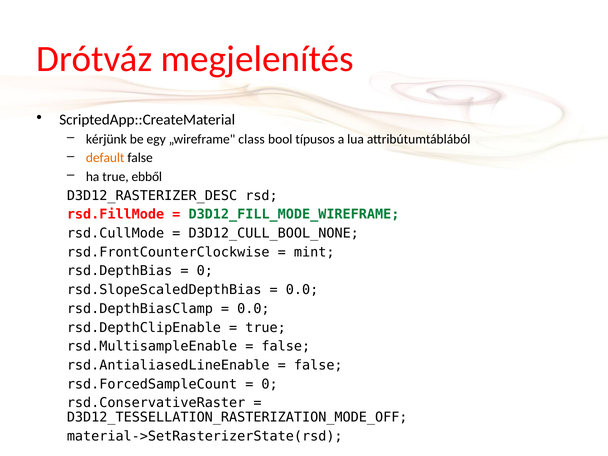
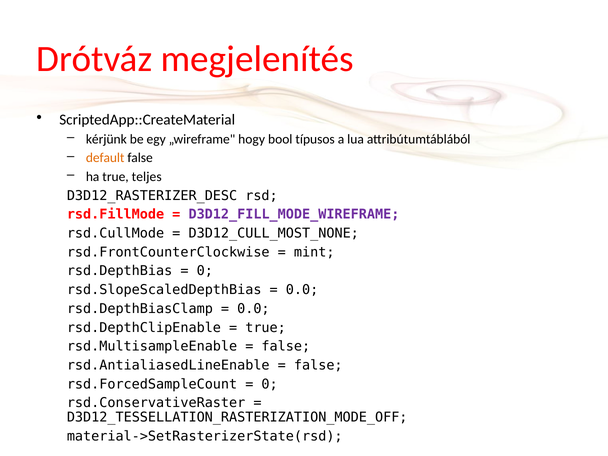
class: class -> hogy (252, 139)
ebből: ebből -> teljes (147, 177)
D3D12_FILL_MODE_WIREFRAME colour: green -> purple (294, 215)
D3D12_CULL_BOOL_NONE: D3D12_CULL_BOOL_NONE -> D3D12_CULL_MOST_NONE (274, 233)
